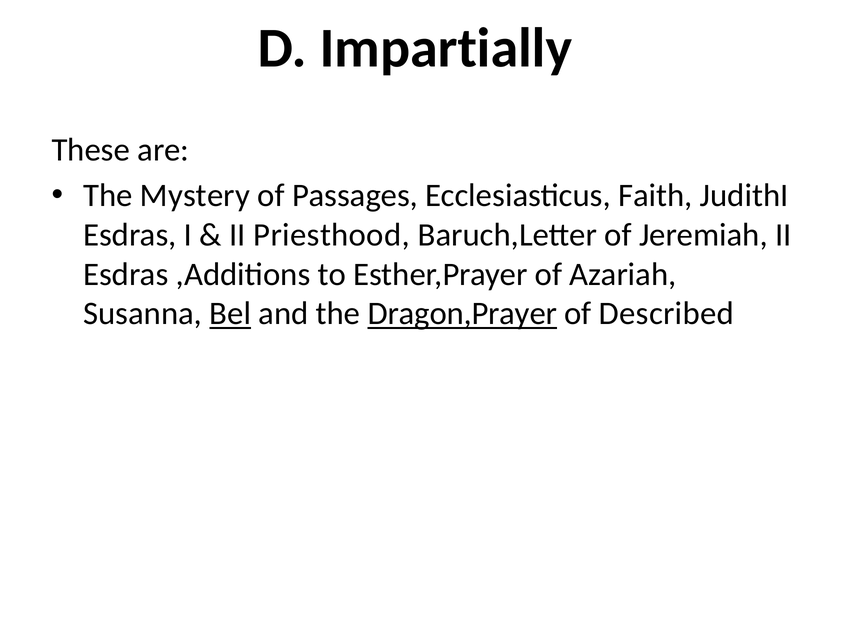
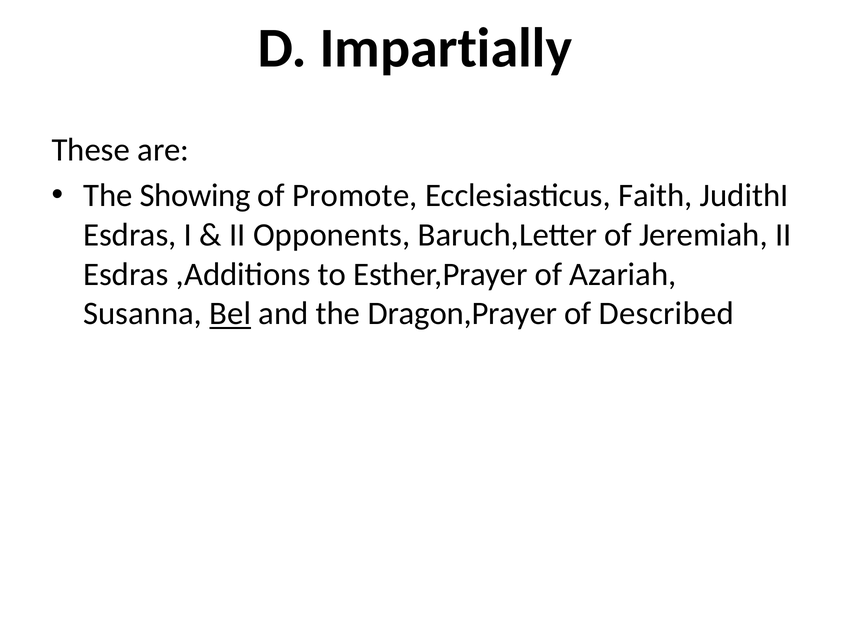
Mystery: Mystery -> Showing (195, 196)
Passages: Passages -> Promote (355, 196)
Priesthood: Priesthood -> Opponents (332, 235)
Dragon,Prayer underline: present -> none (462, 314)
